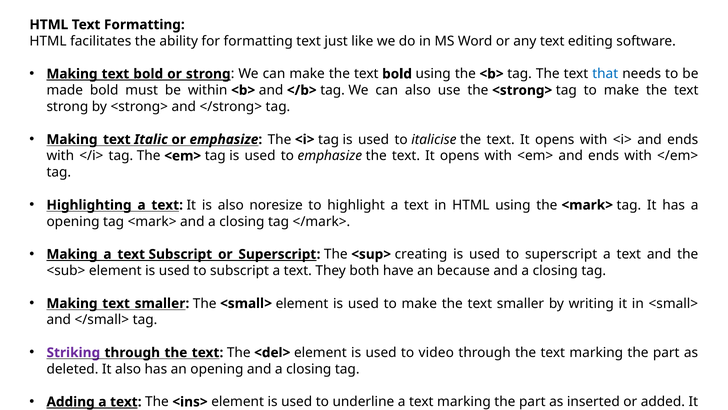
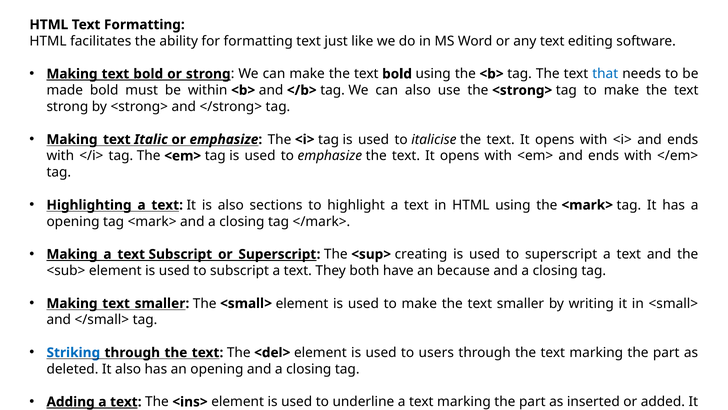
noresize: noresize -> sections (276, 205)
Striking colour: purple -> blue (73, 352)
video: video -> users (436, 352)
